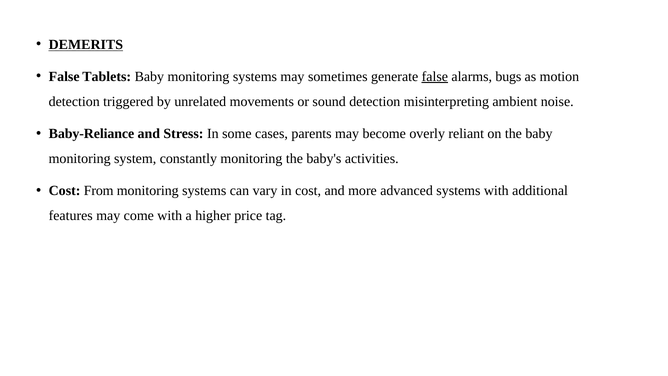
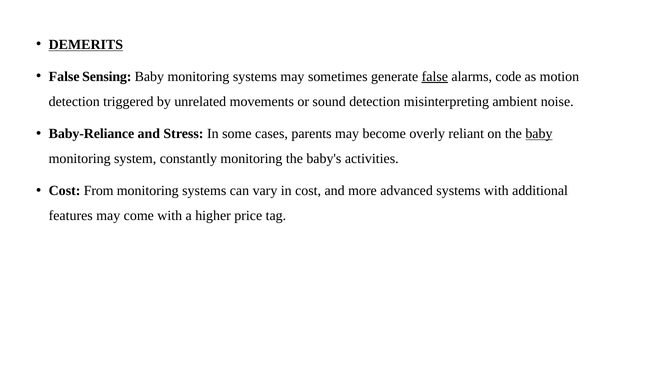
Tablets: Tablets -> Sensing (107, 77)
bugs: bugs -> code (508, 77)
baby underline: none -> present (539, 134)
